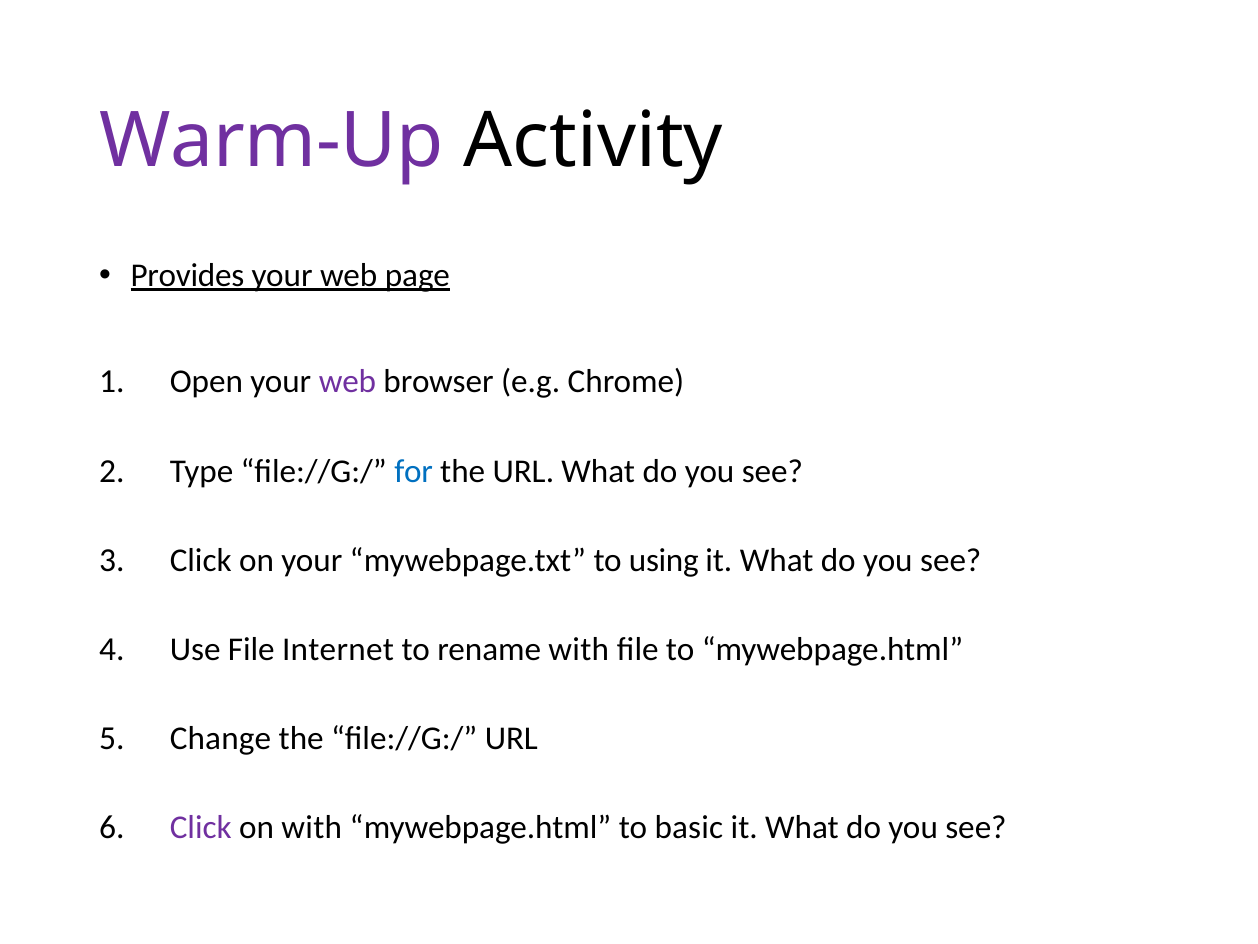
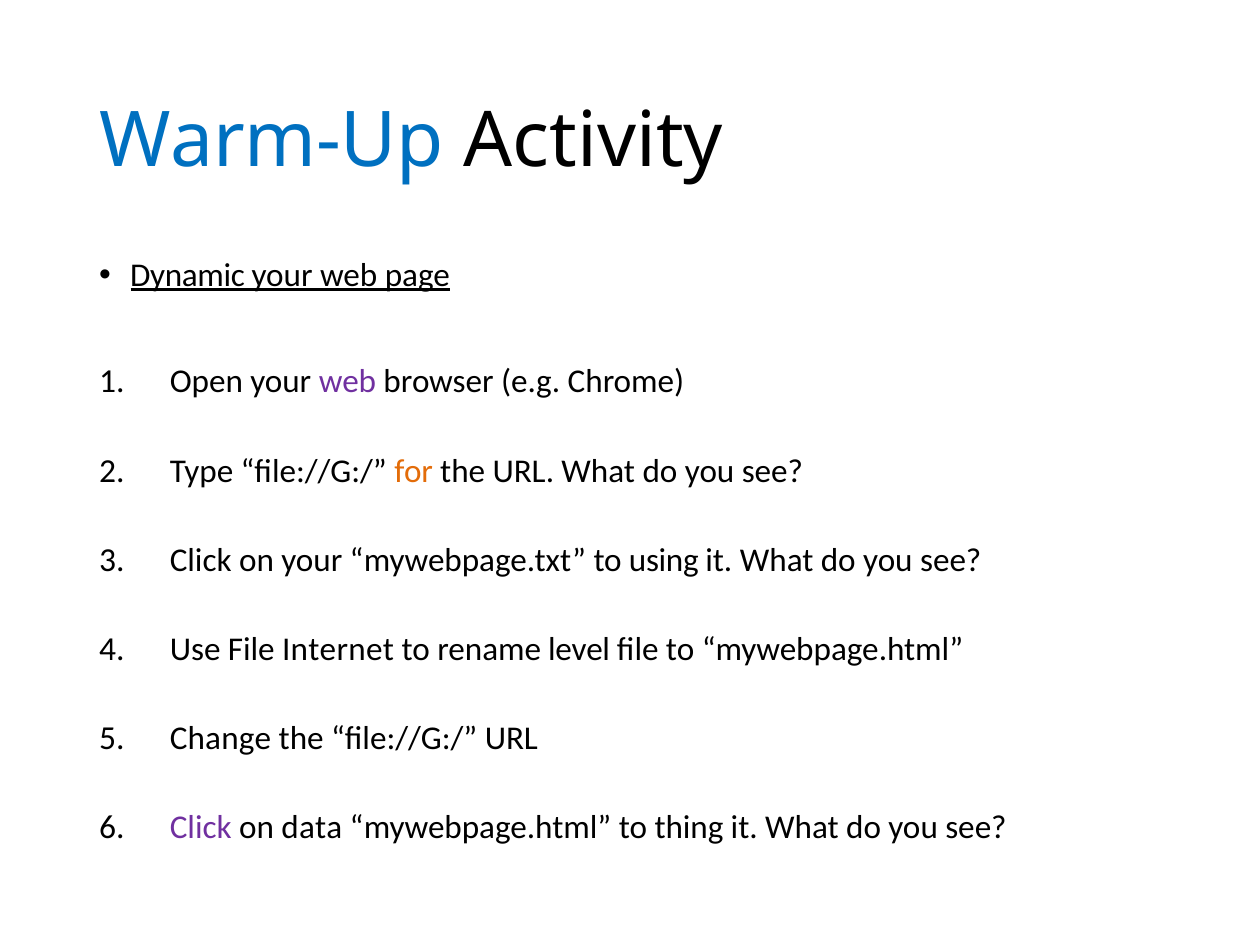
Warm-Up colour: purple -> blue (272, 141)
Provides: Provides -> Dynamic (187, 275)
for colour: blue -> orange (414, 471)
rename with: with -> level (579, 649)
on with: with -> data (312, 828)
basic: basic -> thing (689, 828)
